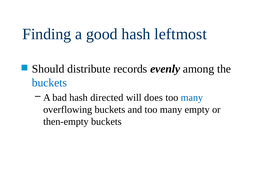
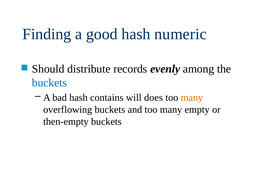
leftmost: leftmost -> numeric (181, 34)
directed: directed -> contains (107, 97)
many colour: blue -> orange (192, 97)
